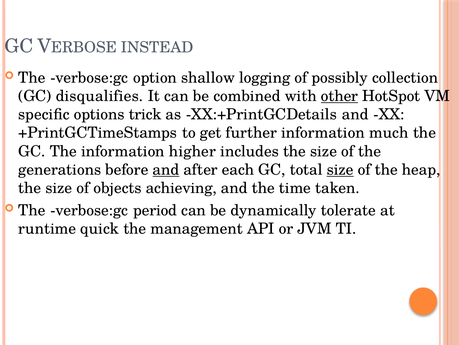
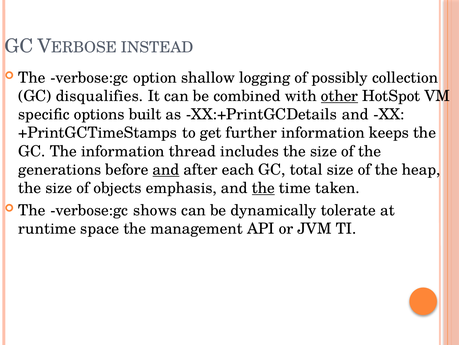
trick: trick -> built (145, 114)
much: much -> keeps (389, 133)
higher: higher -> thread (192, 151)
size underline: present -> none (340, 169)
achieving: achieving -> emphasis (181, 188)
the underline: none -> present (263, 188)
period: period -> shows (155, 210)
quick: quick -> space (100, 228)
